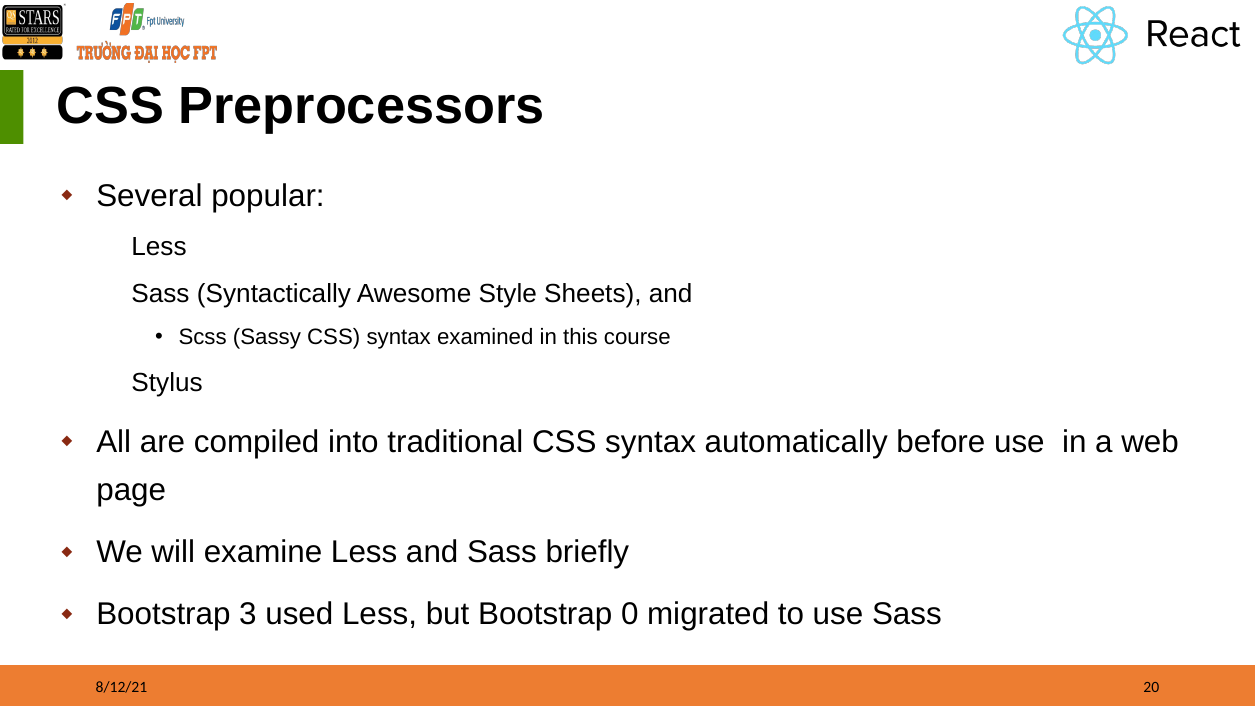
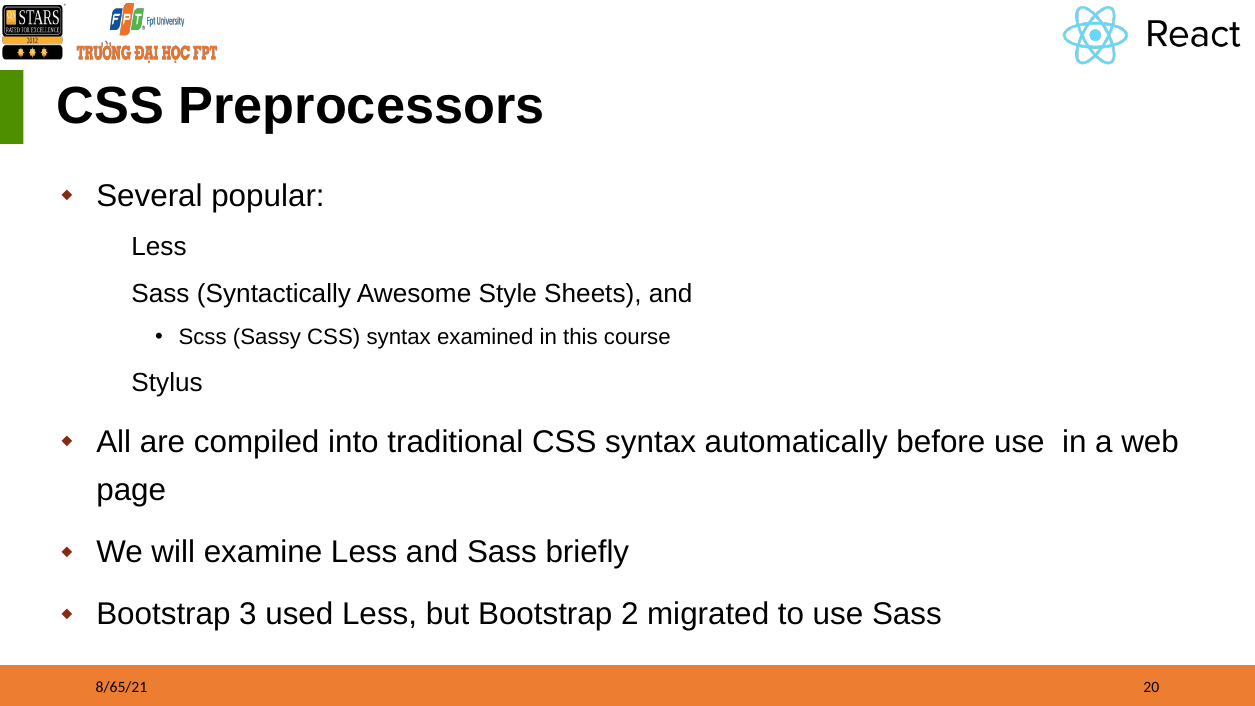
0: 0 -> 2 (630, 615)
8/12/21: 8/12/21 -> 8/65/21 (122, 687)
